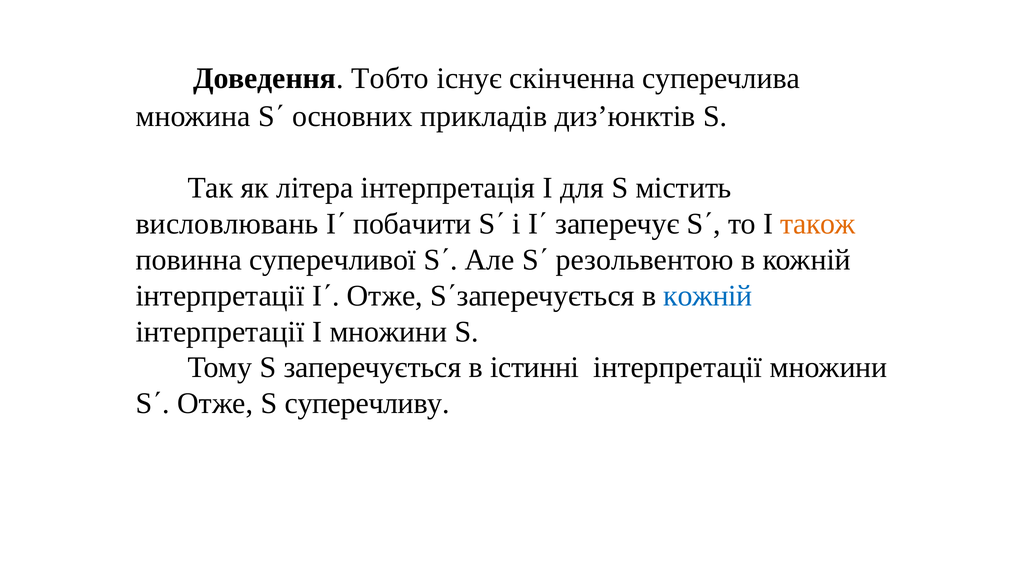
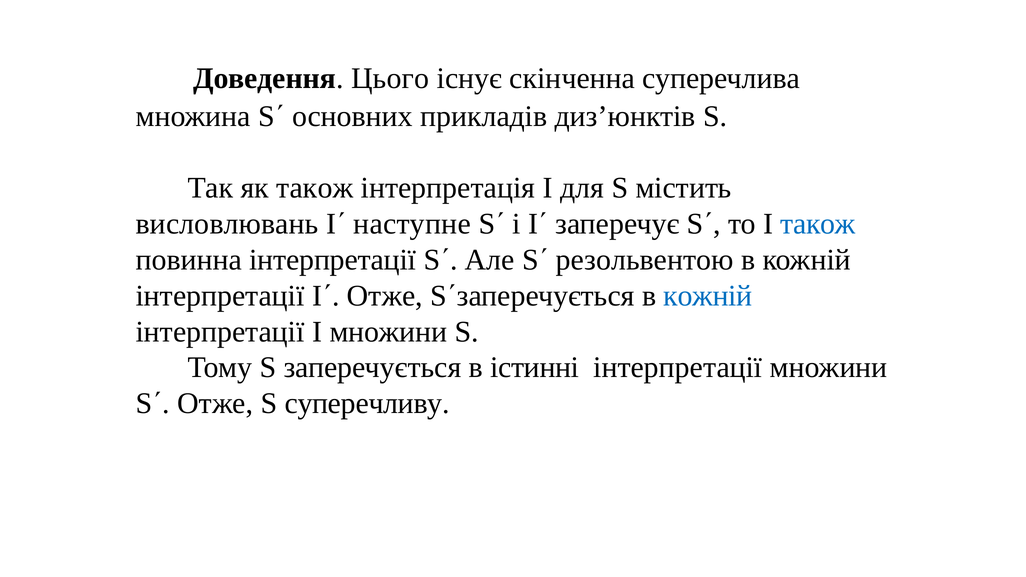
Тобто: Тобто -> Цього (390, 79)
як літера: літера -> також (315, 188)
побачити: побачити -> наступне (412, 224)
також colour: orange -> blue (818, 224)
повинна суперечливої: суперечливої -> інтерпретації (333, 260)
